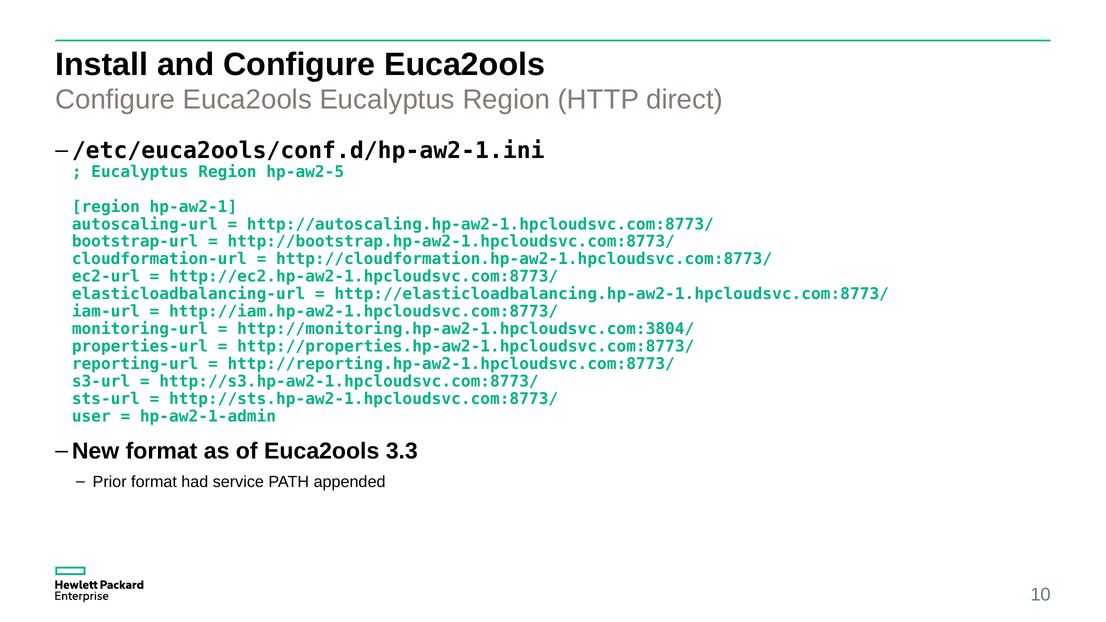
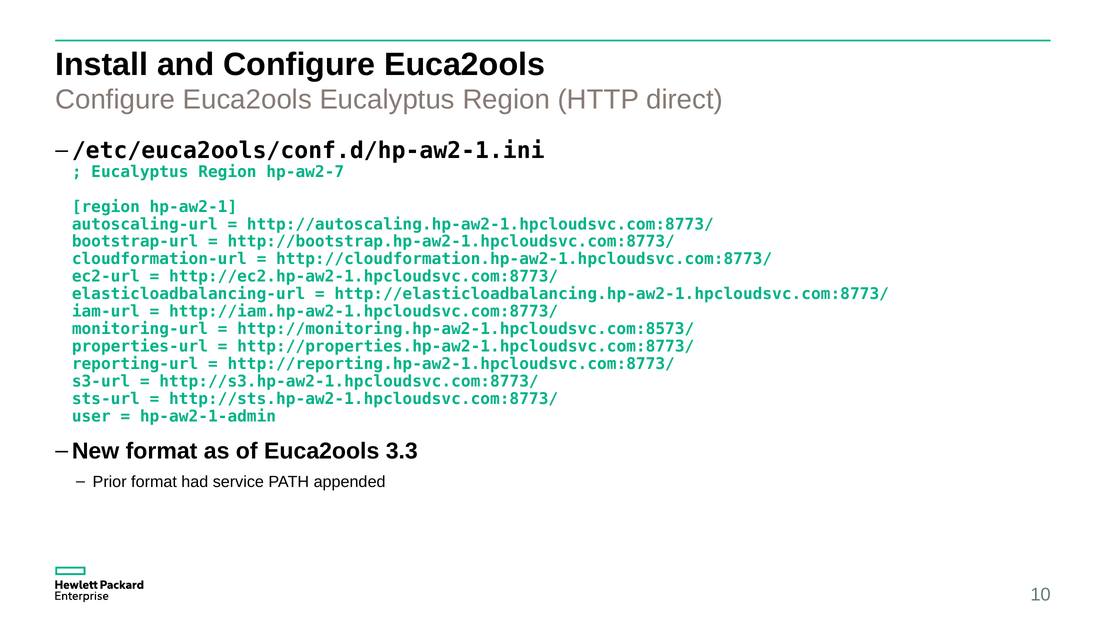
hp-aw2-5: hp-aw2-5 -> hp-aw2-7 (305, 172)
http://monitoring.hp-aw2-1.hpcloudsvc.com:3804/: http://monitoring.hp-aw2-1.hpcloudsvc.com:3804/ -> http://monitoring.hp-aw2-1.hpcloudsvc.com:8573/ (466, 329)
